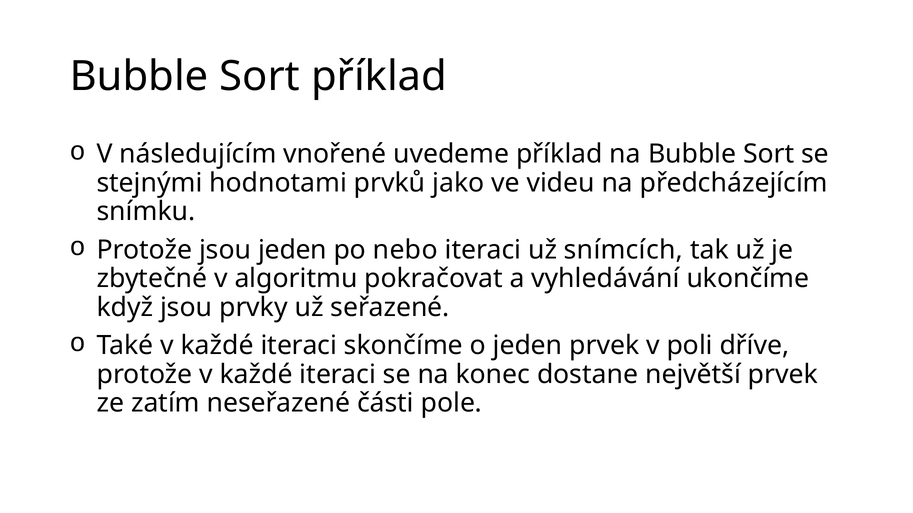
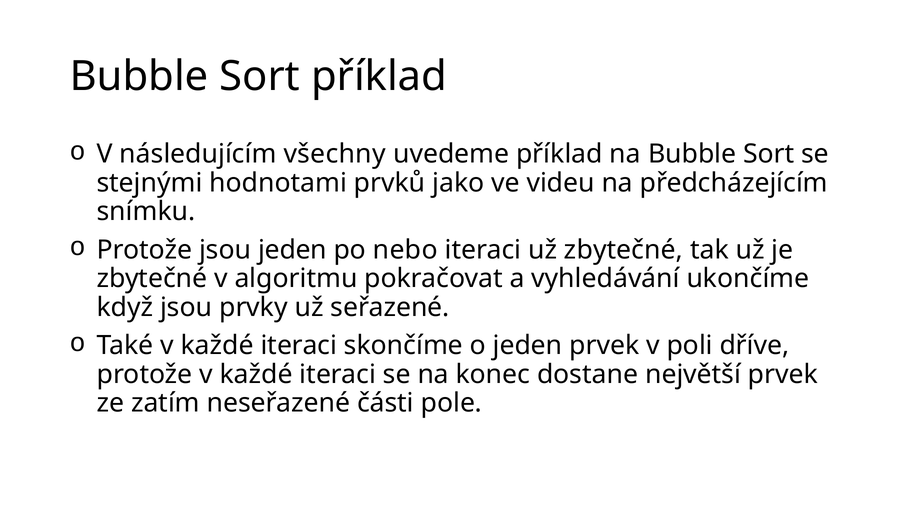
vnořené: vnořené -> všechny (335, 154)
už snímcích: snímcích -> zbytečné (624, 250)
